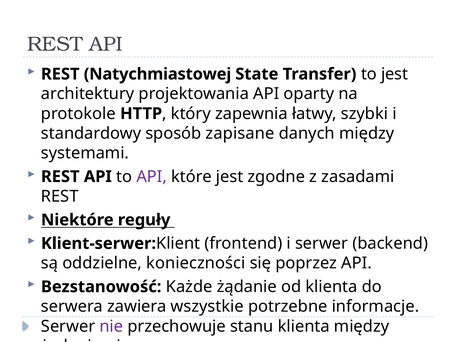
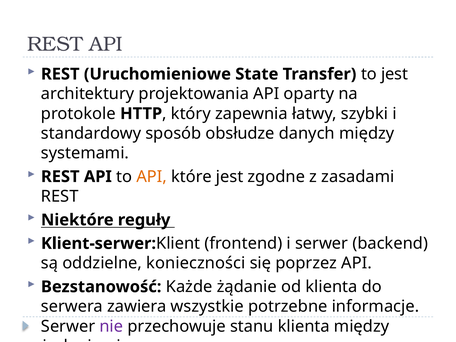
Natychmiastowej: Natychmiastowej -> Uruchomieniowe (157, 74)
zapisane: zapisane -> obsłudze (240, 133)
API colour: purple -> orange (152, 177)
